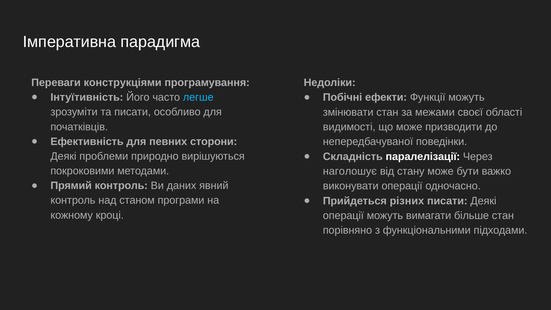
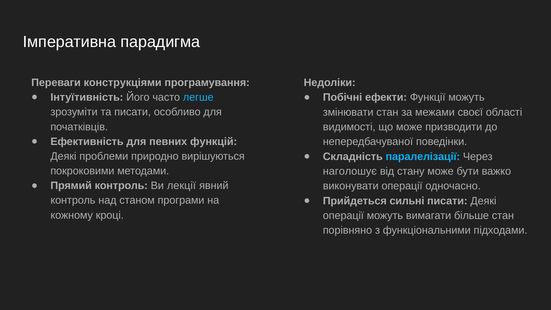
сторони: сторони -> функцій (214, 142)
паралелізації colour: white -> light blue (423, 157)
даних: даних -> лекції (181, 186)
різних: різних -> сильні (407, 201)
